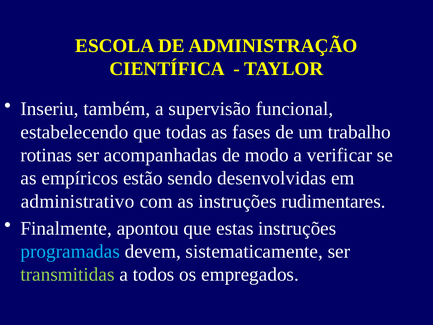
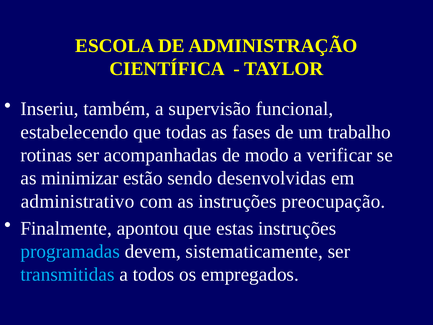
empíricos: empíricos -> minimizar (80, 178)
rudimentares: rudimentares -> preocupação (333, 201)
transmitidas colour: light green -> light blue (68, 274)
